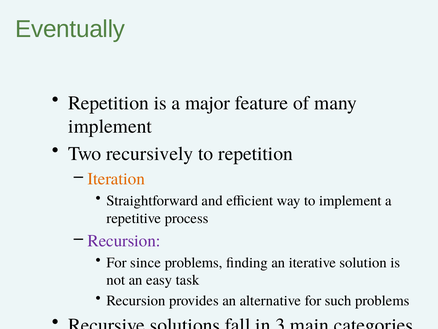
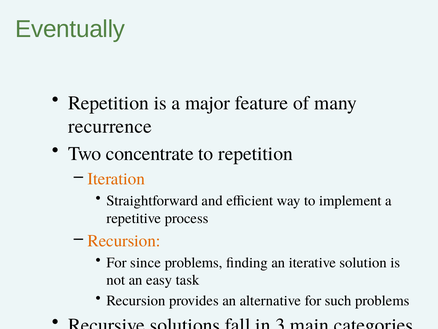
implement: implement -> recurrence (110, 126)
recursively: recursively -> concentrate (150, 153)
Recursion colour: purple -> orange (124, 240)
